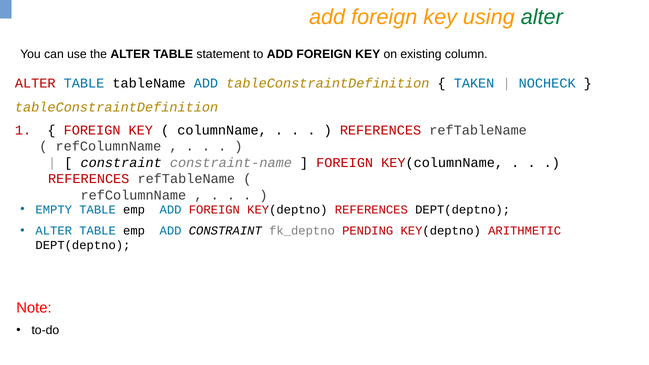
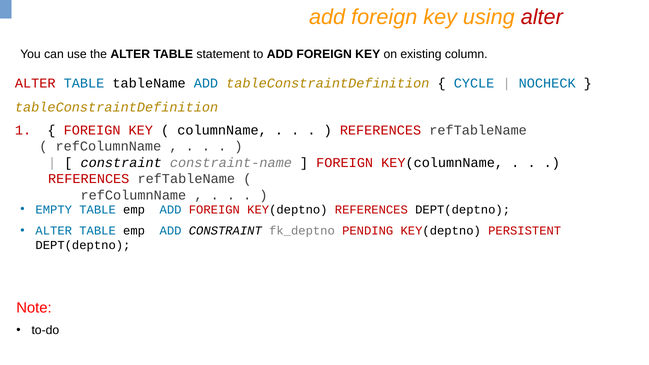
alter colour: green -> red (542, 17)
TAKEN: TAKEN -> CYCLE (474, 83)
ARITHMETIC: ARITHMETIC -> PERSISTENT (525, 231)
